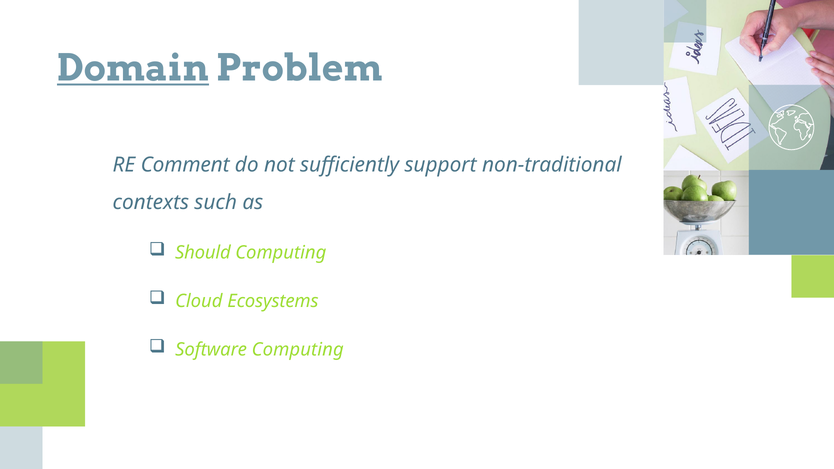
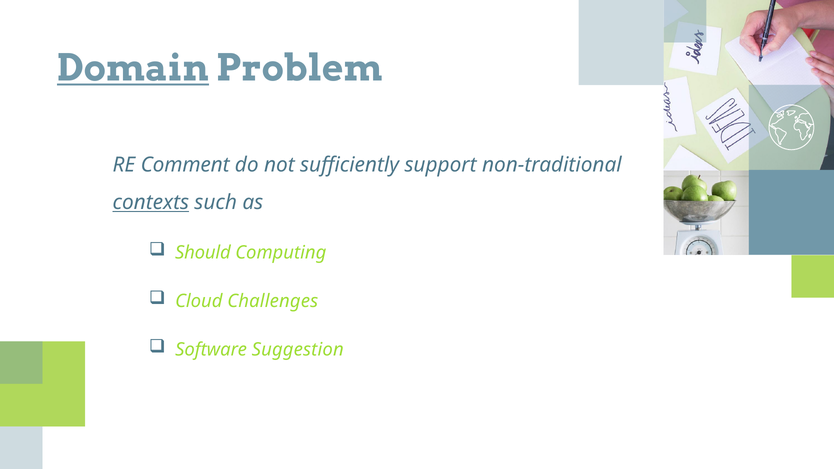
contexts underline: none -> present (151, 203)
Ecosystems: Ecosystems -> Challenges (273, 301)
Software Computing: Computing -> Suggestion (298, 350)
